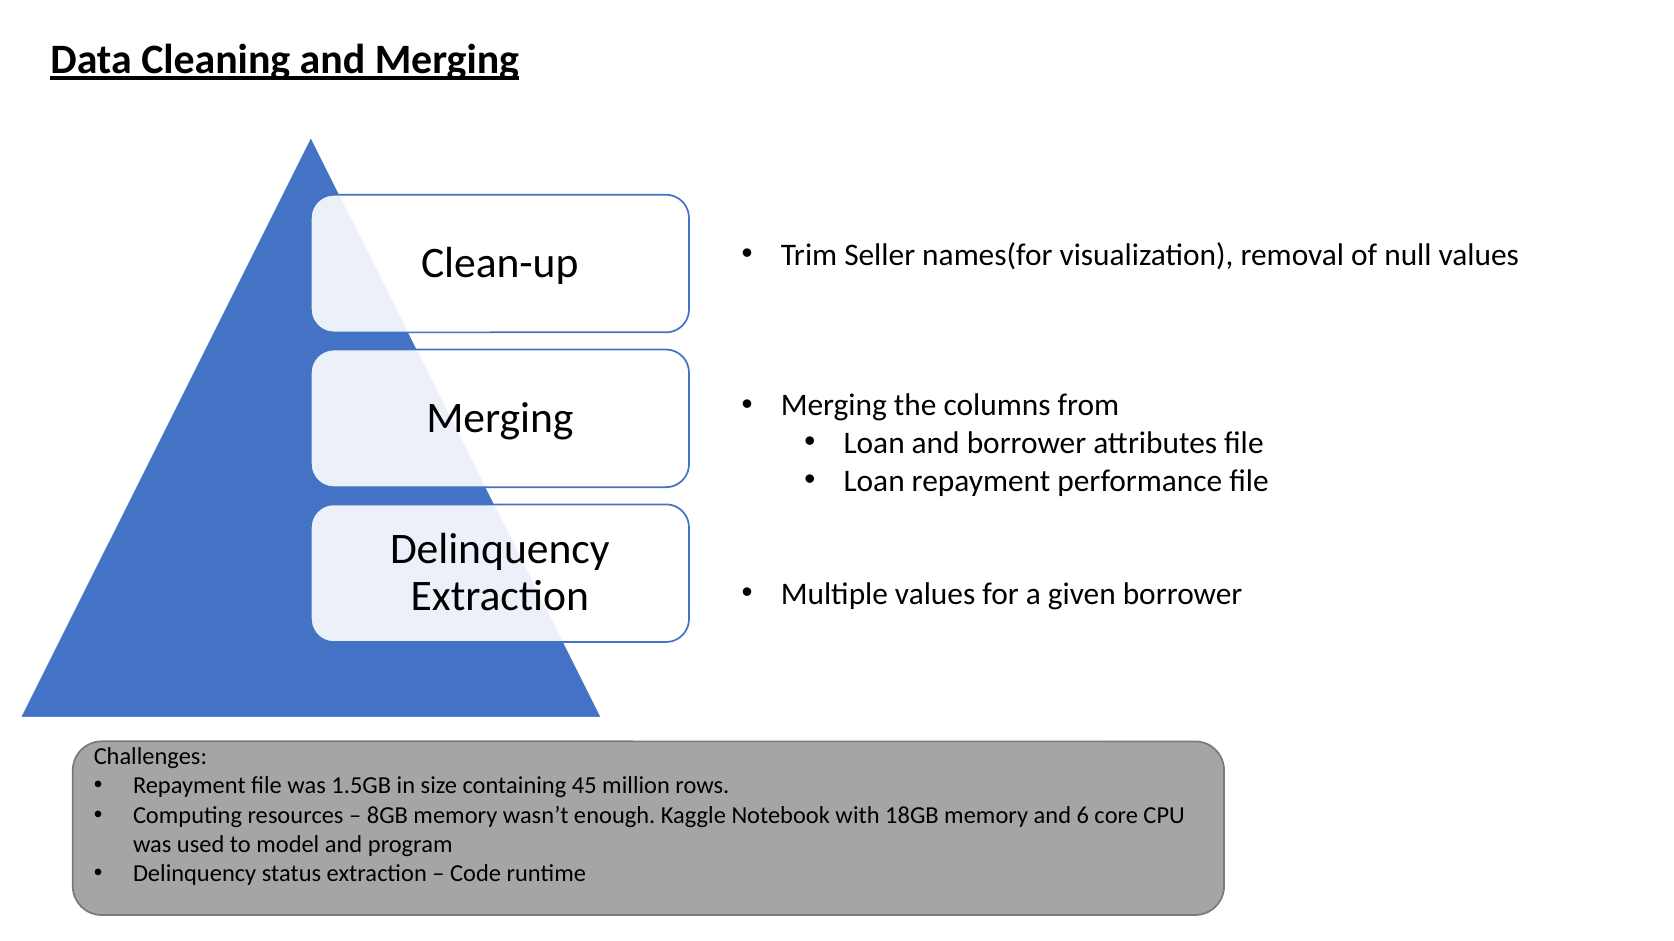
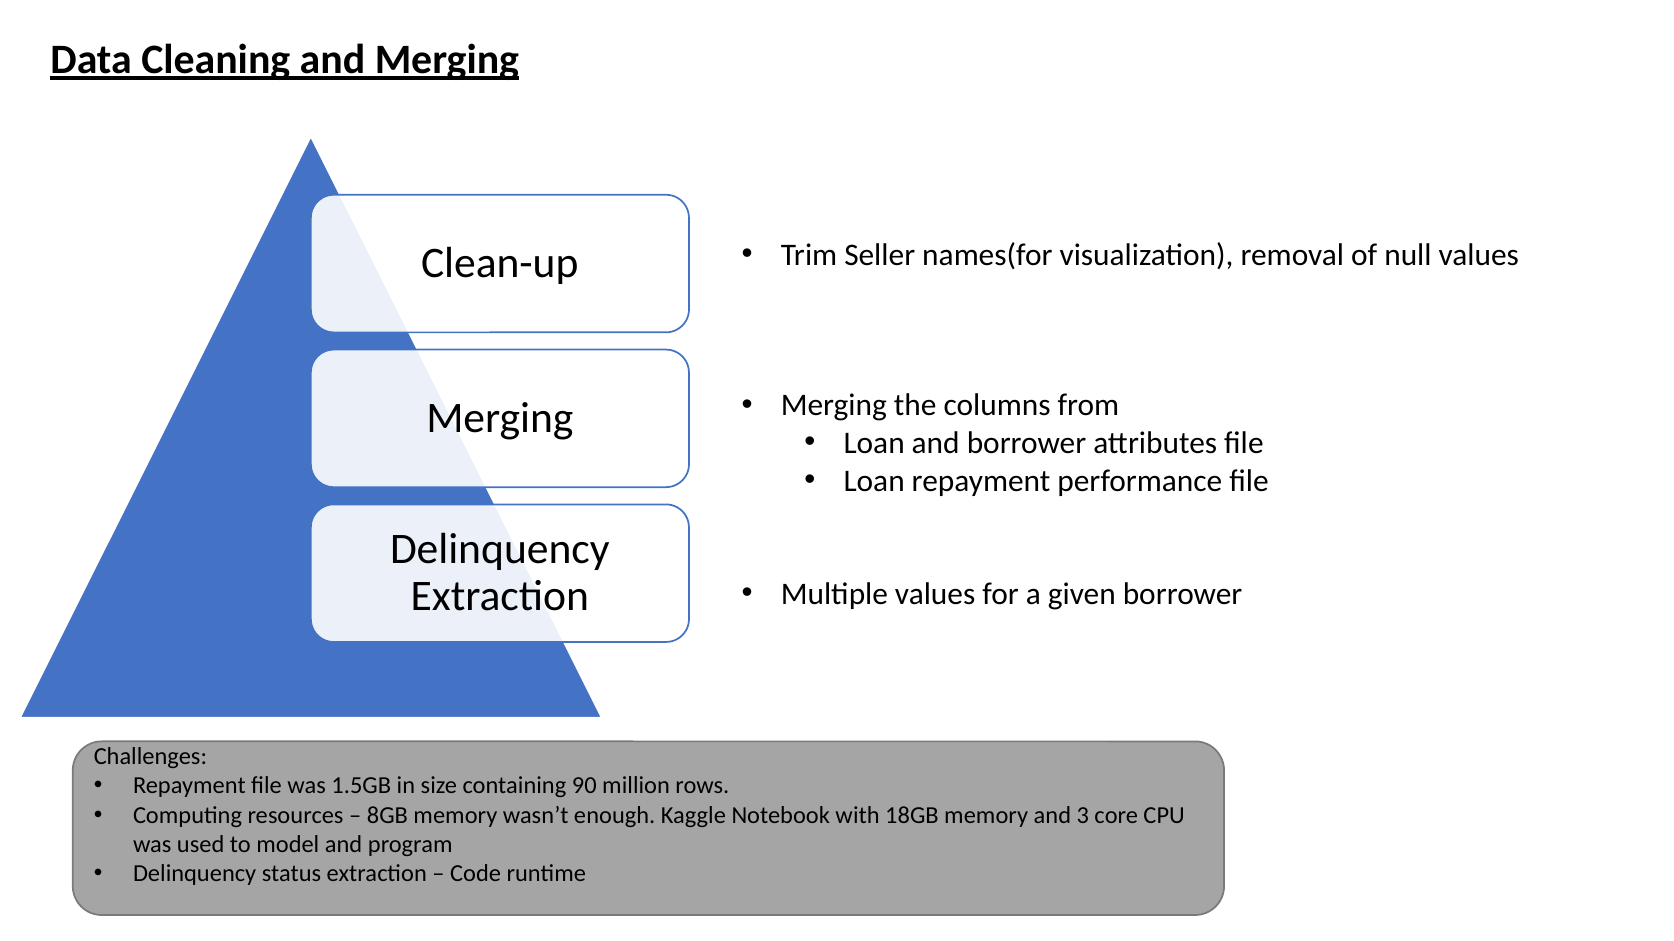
45: 45 -> 90 (584, 786)
6: 6 -> 3 (1083, 816)
